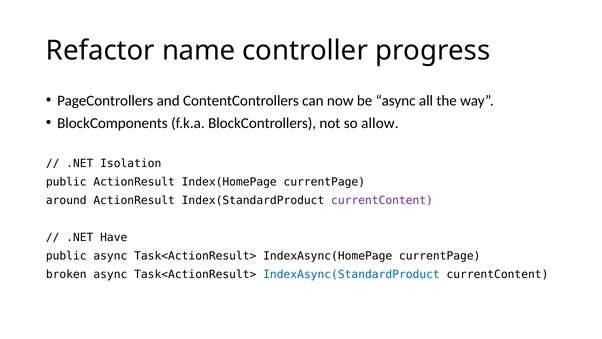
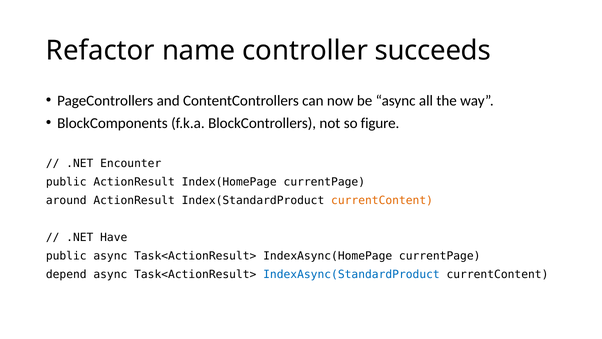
progress: progress -> succeeds (433, 51)
allow: allow -> figure (380, 123)
Isolation: Isolation -> Encounter (131, 163)
currentContent colour: purple -> orange (382, 200)
broken: broken -> depend (66, 274)
